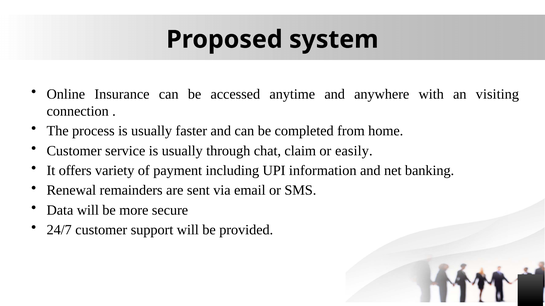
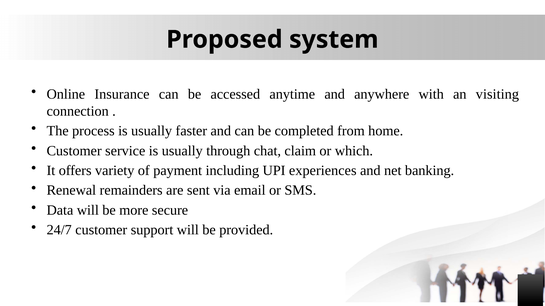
easily: easily -> which (354, 151)
information: information -> experiences (323, 171)
